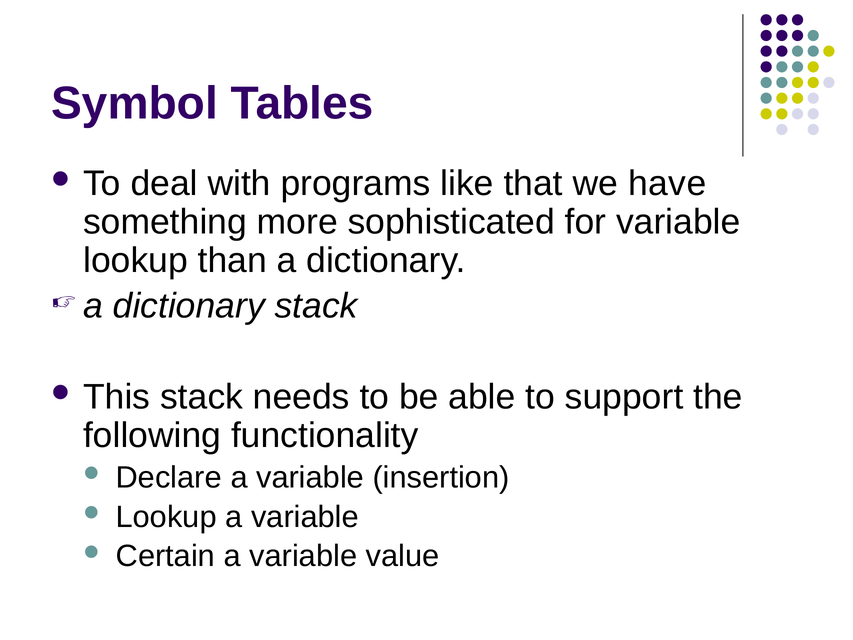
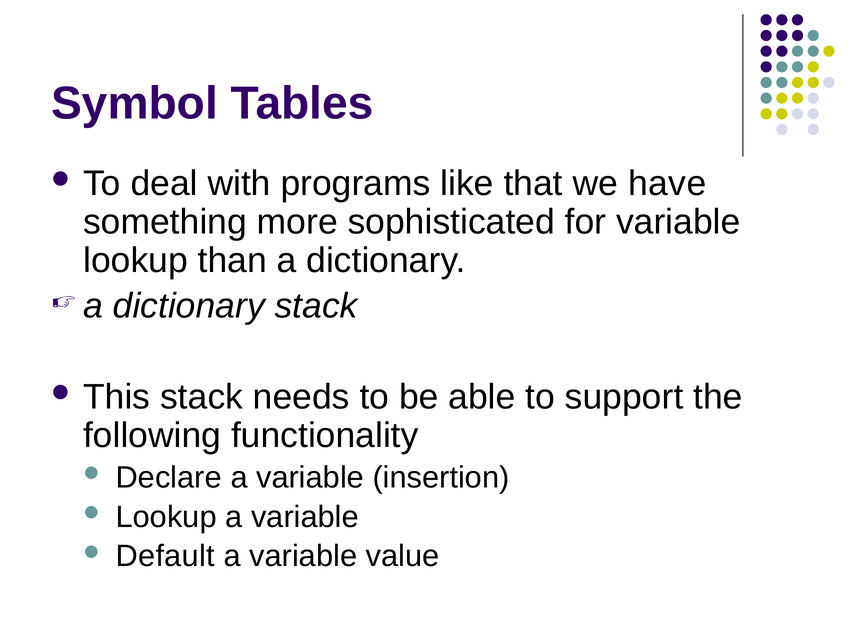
Certain: Certain -> Default (165, 556)
